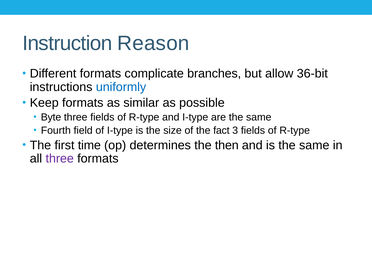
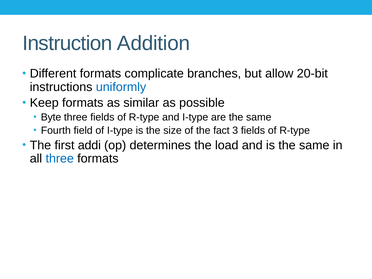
Reason: Reason -> Addition (154, 43)
36-bit: 36-bit -> 20-bit (312, 74)
time: time -> addi (89, 145)
then: then -> load (227, 145)
three colour: purple -> blue (60, 159)
